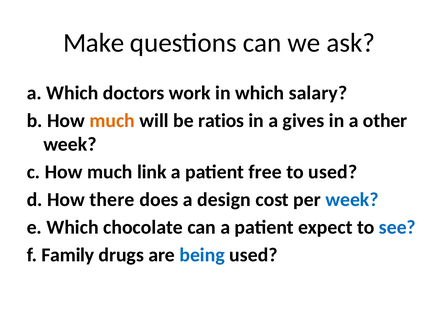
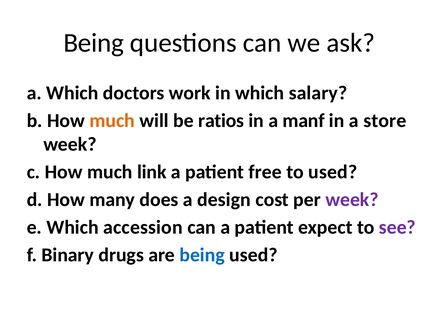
Make: Make -> Being (94, 43)
gives: gives -> manf (304, 121)
other: other -> store (385, 121)
there: there -> many (112, 200)
week colour: blue -> purple (352, 200)
chocolate: chocolate -> accession (143, 228)
see colour: blue -> purple (397, 228)
Family: Family -> Binary (68, 256)
